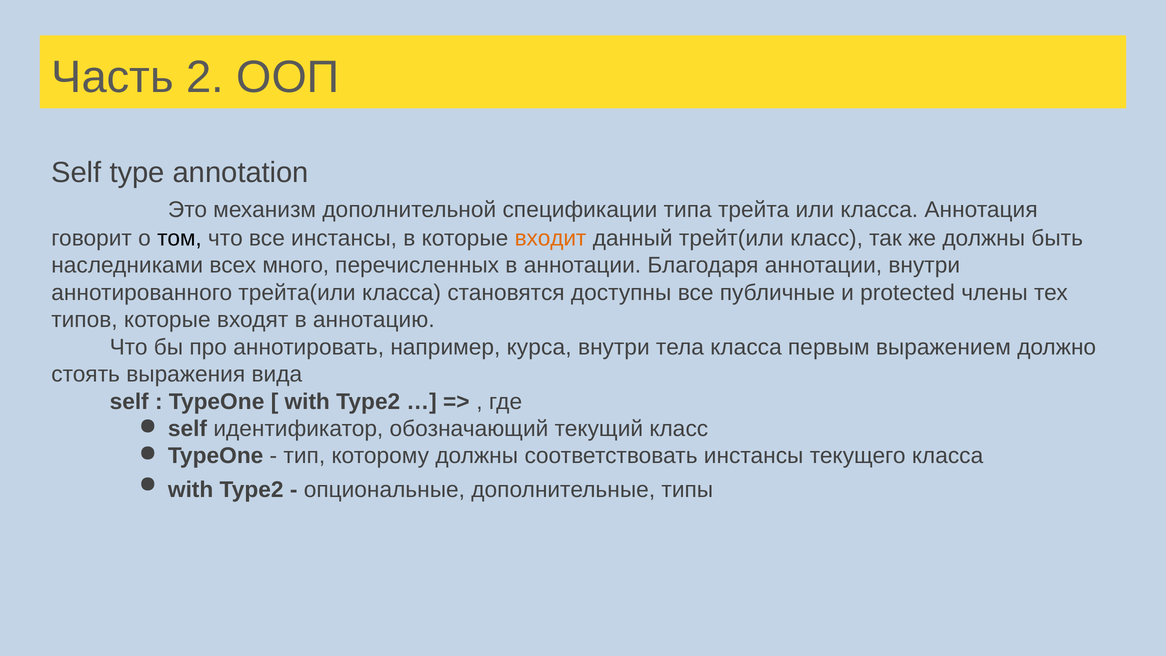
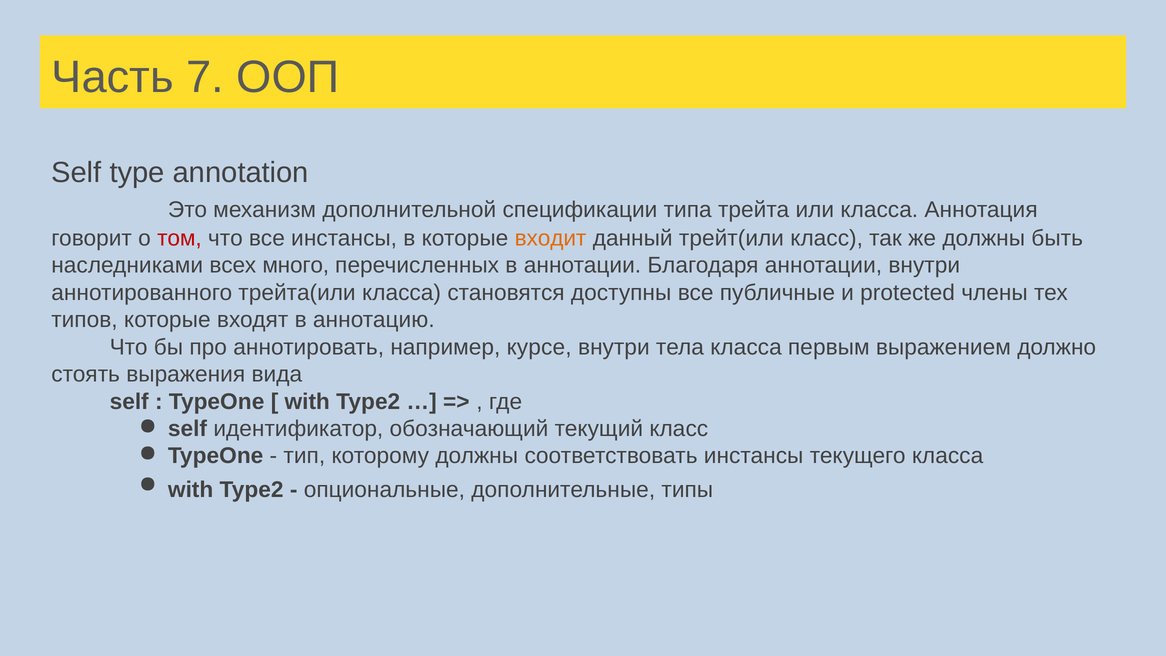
2: 2 -> 7 (205, 77)
том colour: black -> red (179, 238)
курса: курса -> курсе (539, 347)
